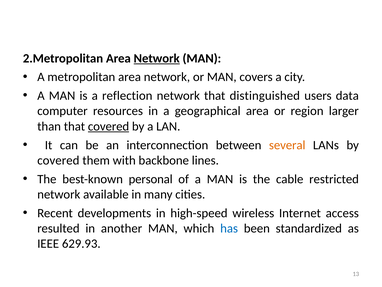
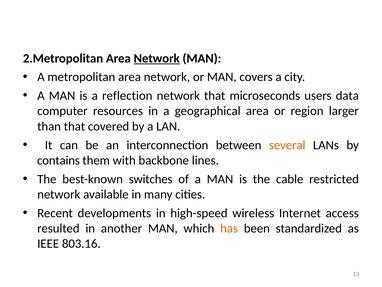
distinguished: distinguished -> microseconds (265, 96)
covered underline: present -> none (109, 126)
covered: covered -> contains (58, 160)
personal: personal -> switches (151, 179)
has colour: blue -> orange (229, 228)
629.93: 629.93 -> 803.16 (81, 243)
